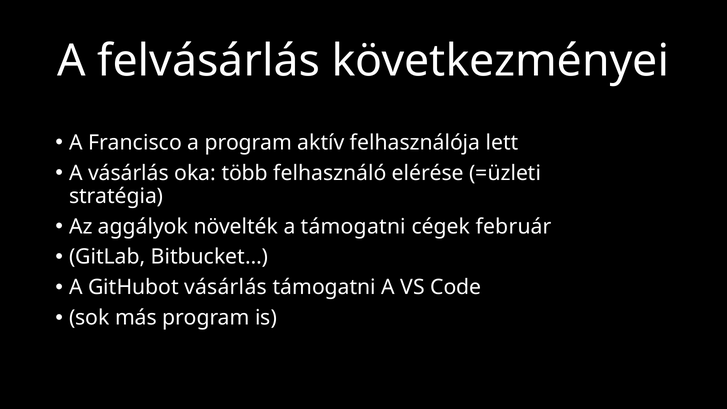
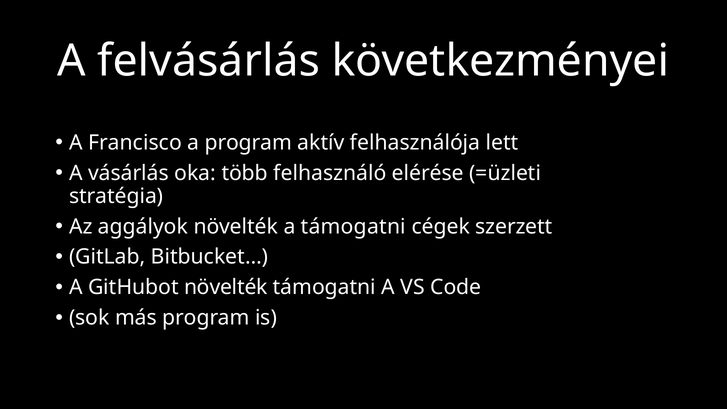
február: február -> szerzett (514, 227)
GitHubot vásárlás: vásárlás -> növelték (226, 287)
